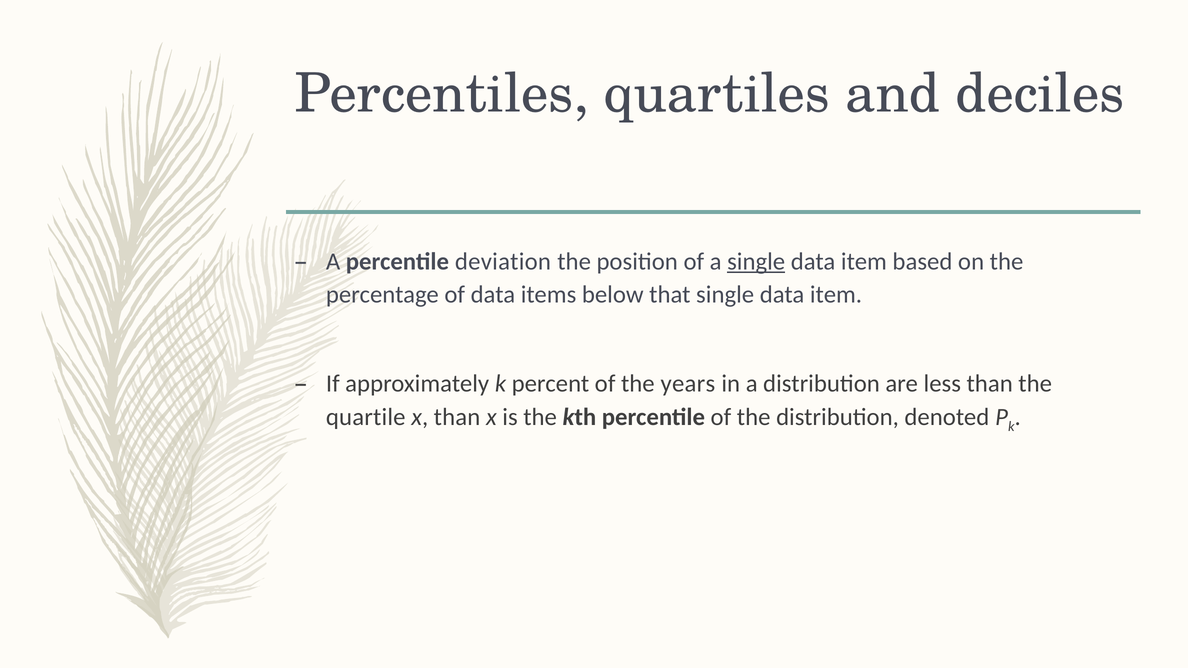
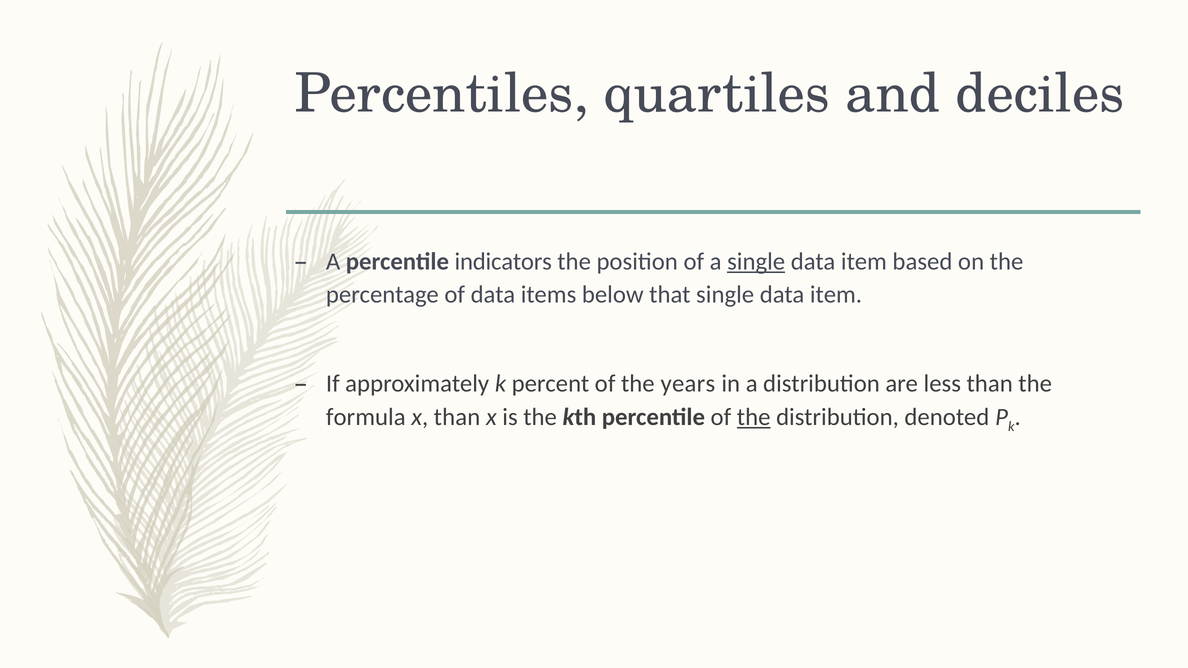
deviation: deviation -> indicators (503, 262)
quartile: quartile -> formula (366, 417)
the underline: none -> present (754, 417)
